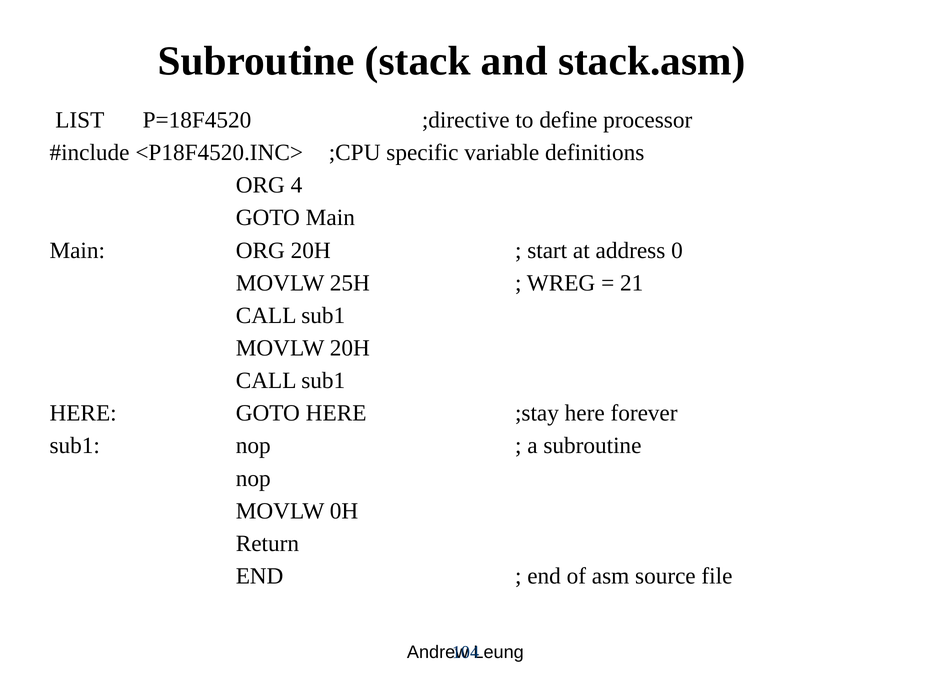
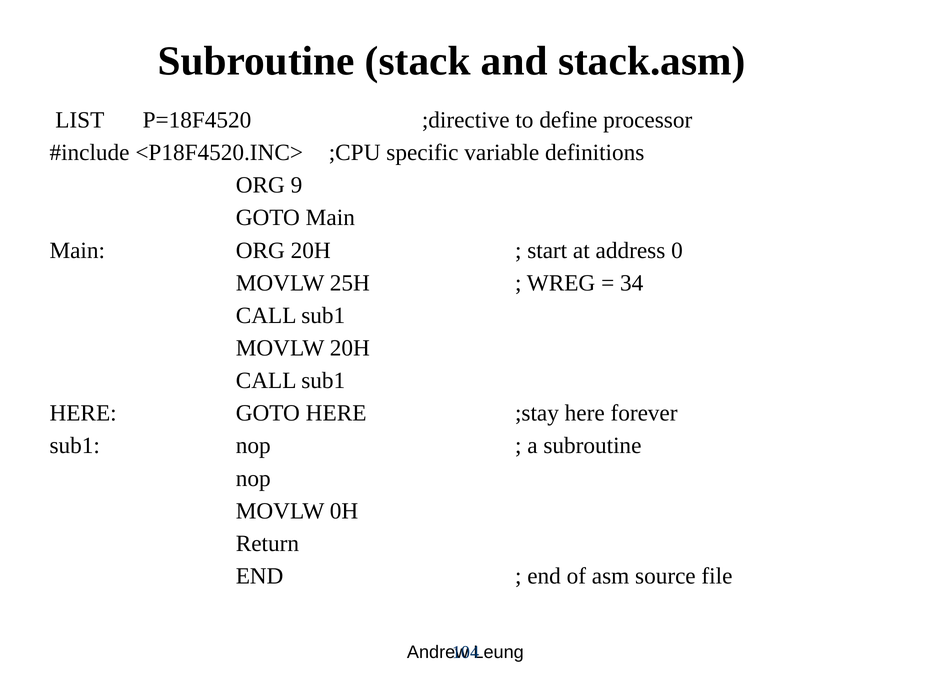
4: 4 -> 9 (297, 185)
21: 21 -> 34 (632, 283)
